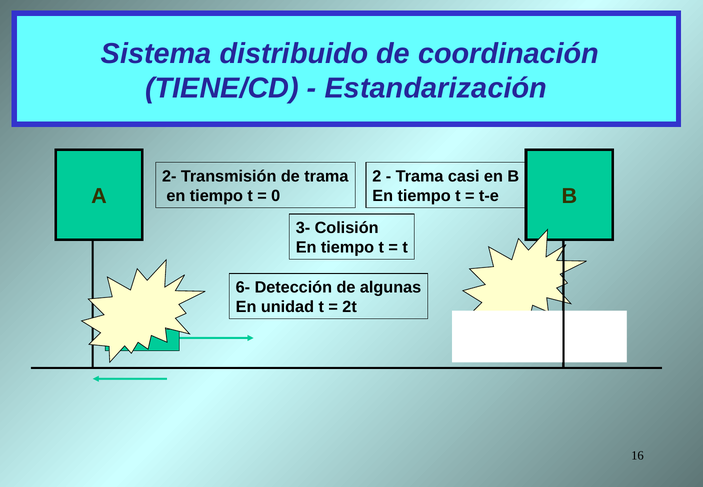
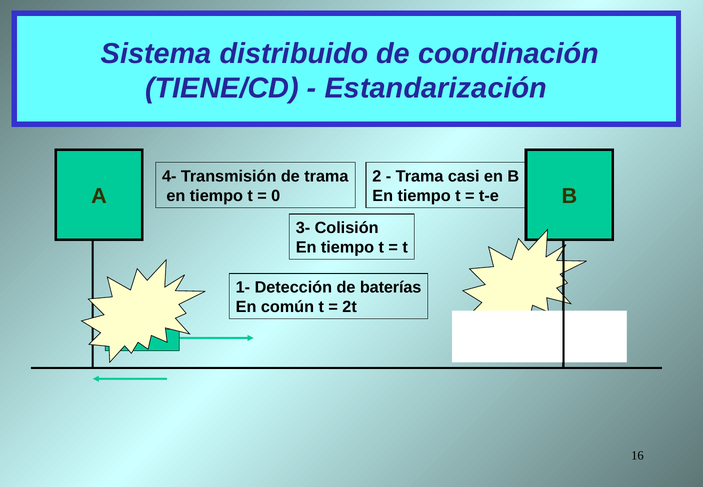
2-: 2- -> 4- (169, 176)
6-: 6- -> 1- (243, 287)
algunas: algunas -> baterías (391, 287)
unidad: unidad -> común (287, 307)
